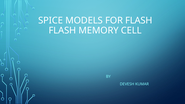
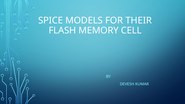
FOR FLASH: FLASH -> THEIR (139, 20)
